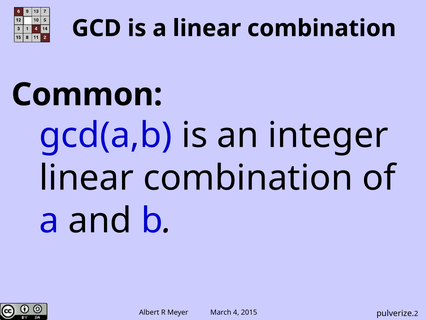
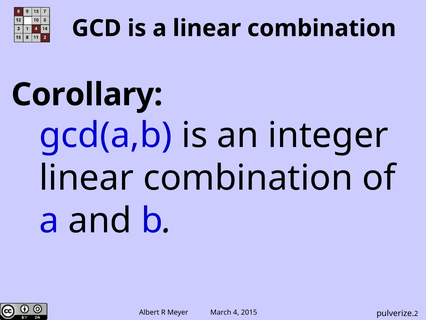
Common: Common -> Corollary (87, 95)
